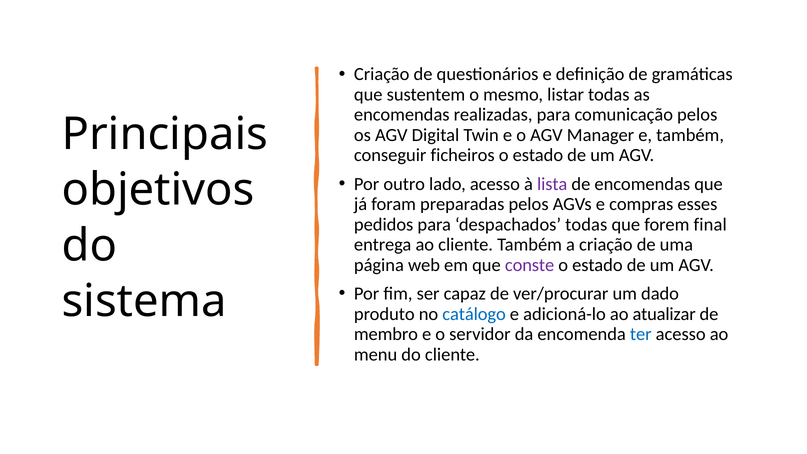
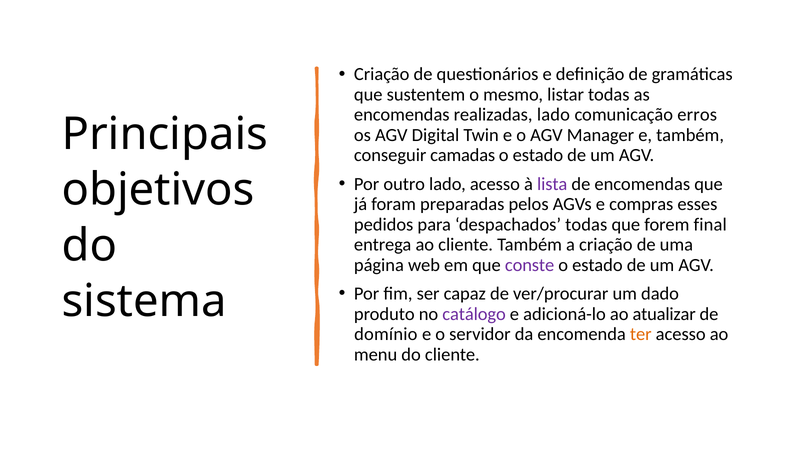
realizadas para: para -> lado (553, 115)
comunicação pelos: pelos -> erros (697, 115)
ficheiros: ficheiros -> camadas (463, 155)
catálogo colour: blue -> purple (474, 314)
membro: membro -> domínio (386, 334)
ter colour: blue -> orange (641, 334)
